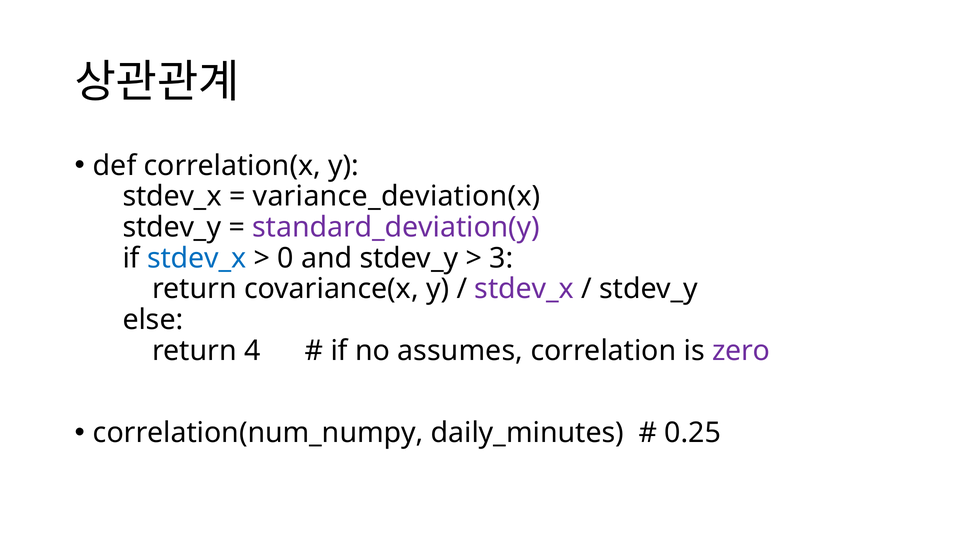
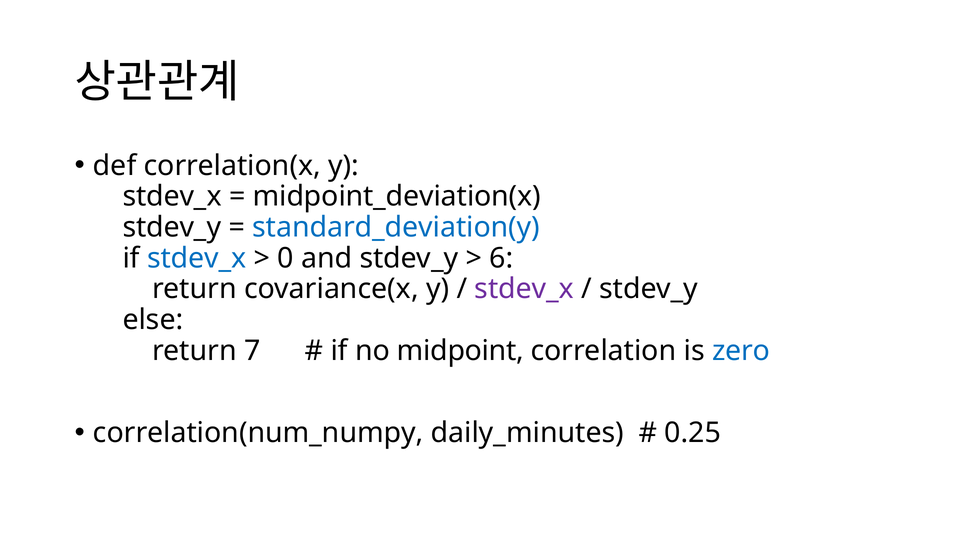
variance_deviation(x: variance_deviation(x -> midpoint_deviation(x (397, 196)
standard_deviation(y colour: purple -> blue (396, 227)
3: 3 -> 6 (501, 258)
4: 4 -> 7 (252, 351)
assumes: assumes -> midpoint (460, 351)
zero colour: purple -> blue (741, 351)
